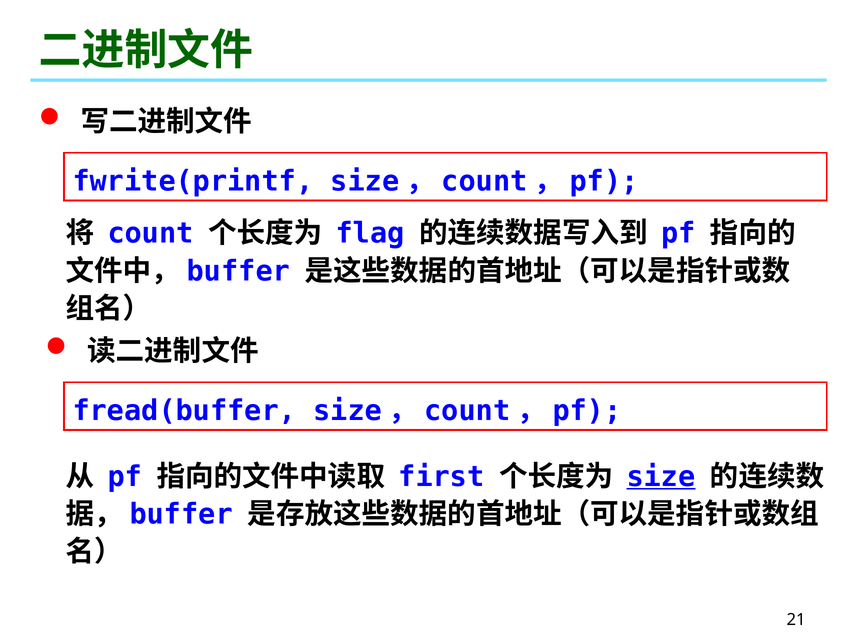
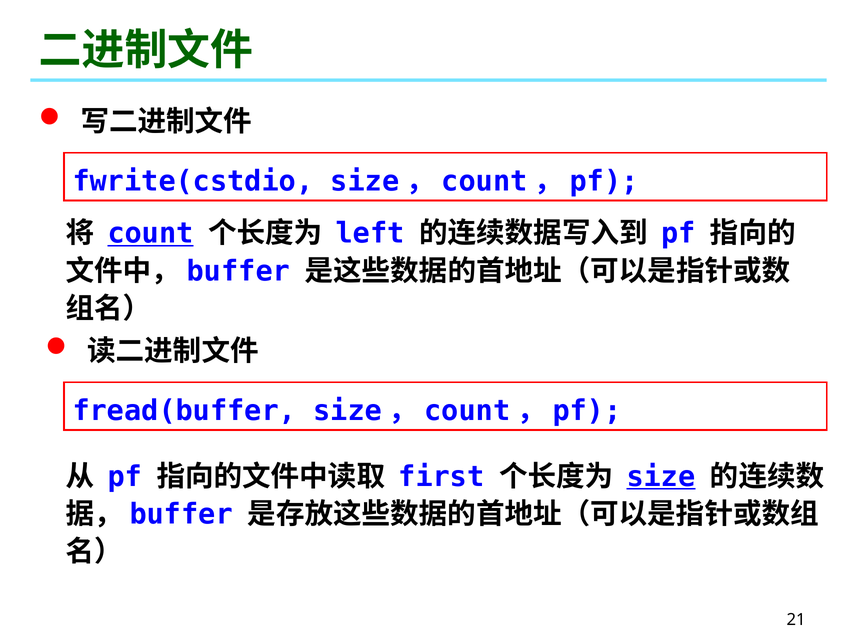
fwrite(printf: fwrite(printf -> fwrite(cstdio (193, 181)
count underline: none -> present (151, 233)
flag: flag -> left (370, 233)
